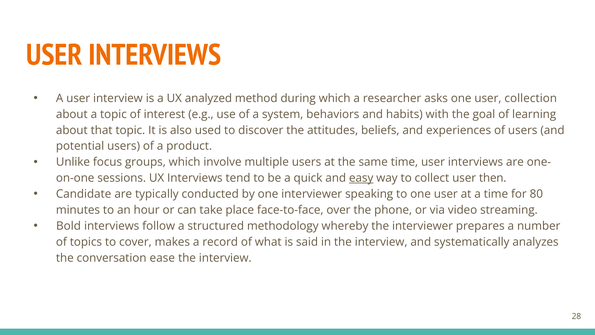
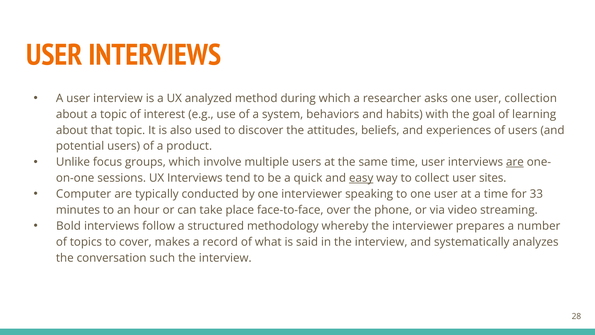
are underline: none -> present (515, 162)
then: then -> sites (493, 178)
Candidate: Candidate -> Computer (84, 194)
80: 80 -> 33 (536, 194)
ease: ease -> such (162, 258)
